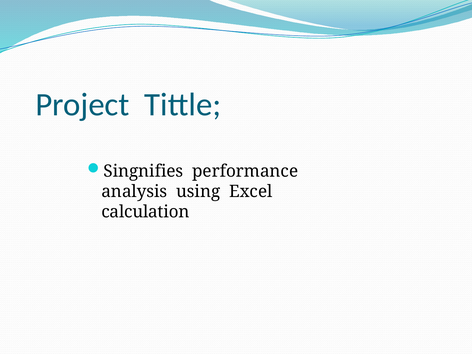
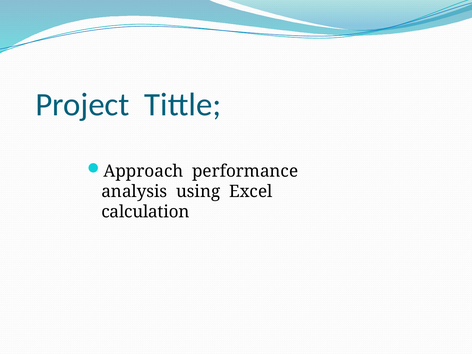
Singnifies: Singnifies -> Approach (143, 171)
